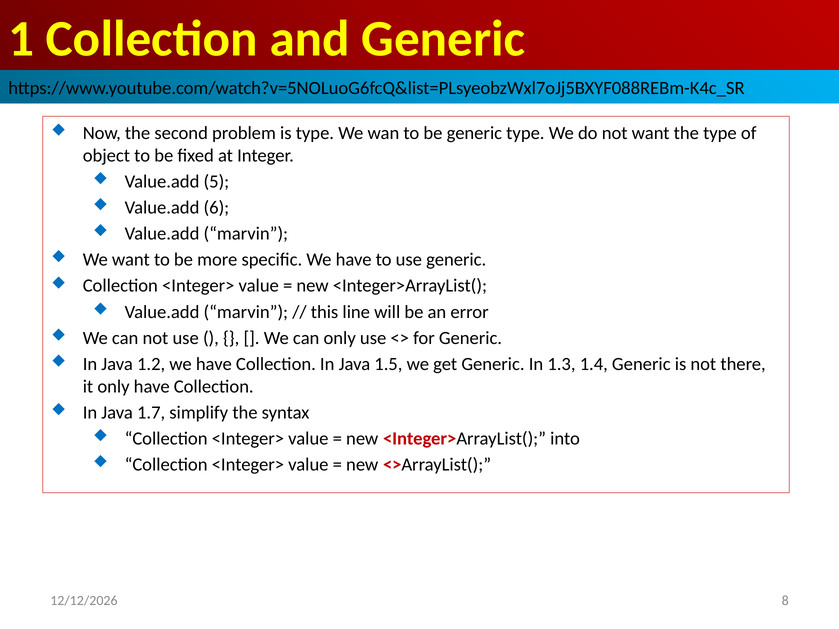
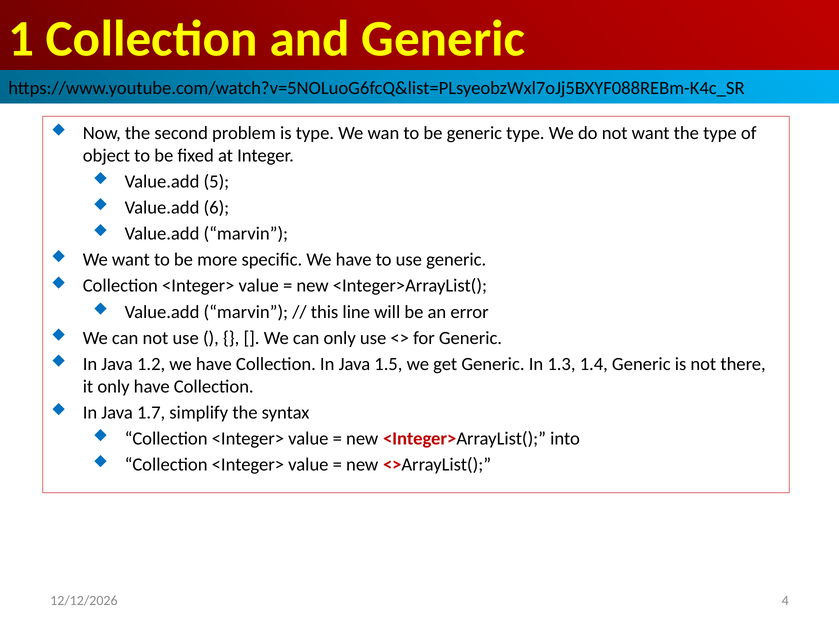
8: 8 -> 4 (785, 601)
